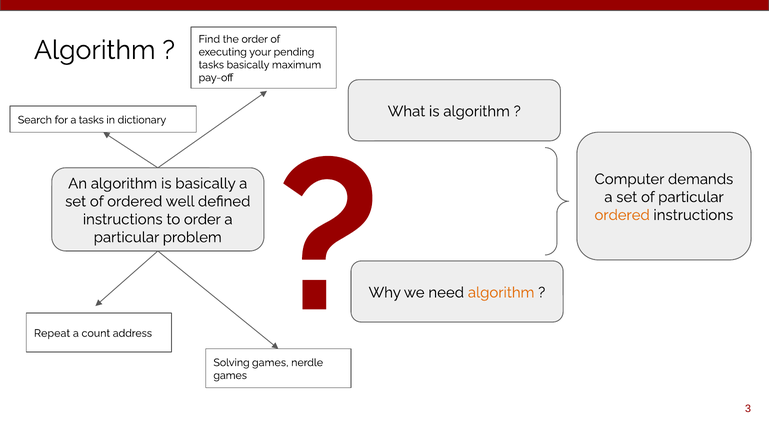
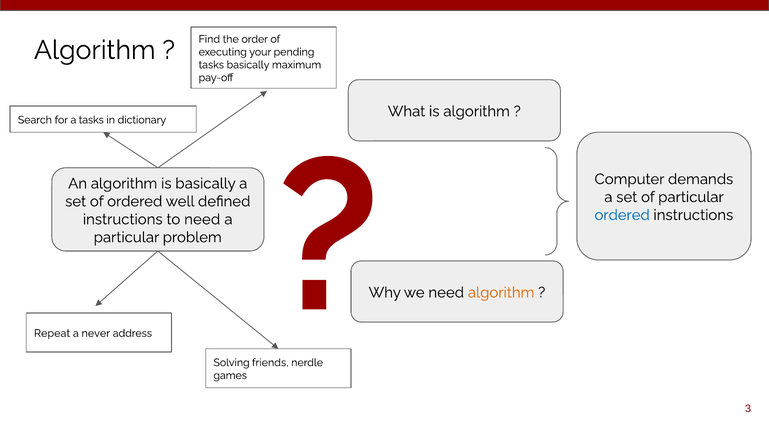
ordered colour: orange -> blue (622, 215)
to order: order -> need (202, 220)
count: count -> never (96, 334)
Solving games: games -> friends (270, 363)
